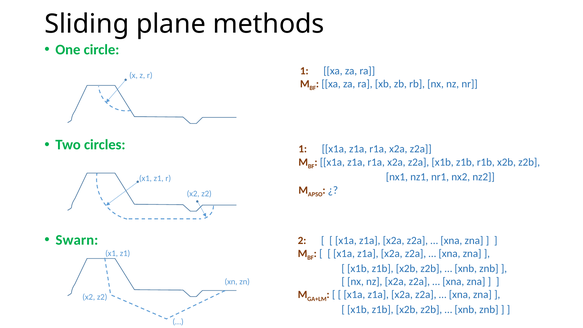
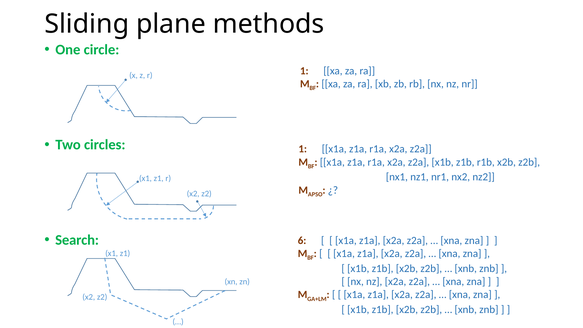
Swarn: Swarn -> Search (77, 240)
2: 2 -> 6 (302, 240)
